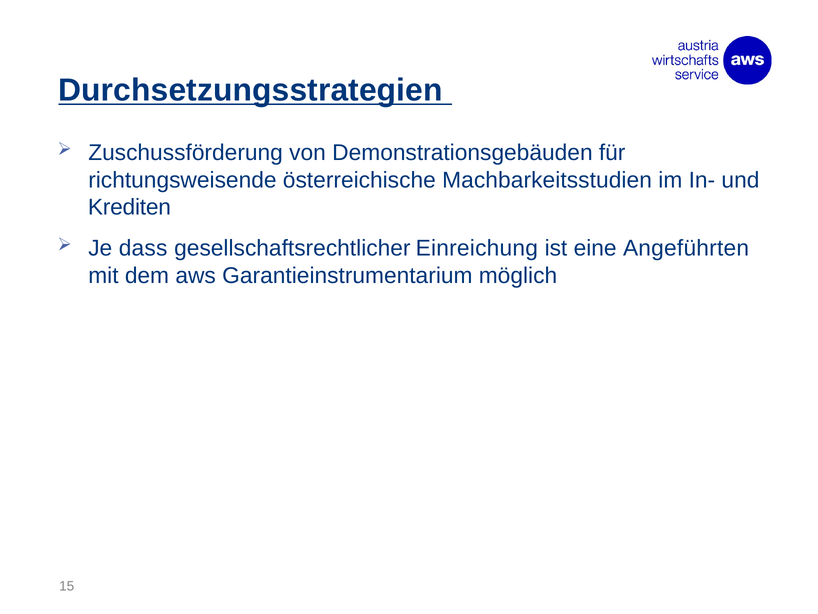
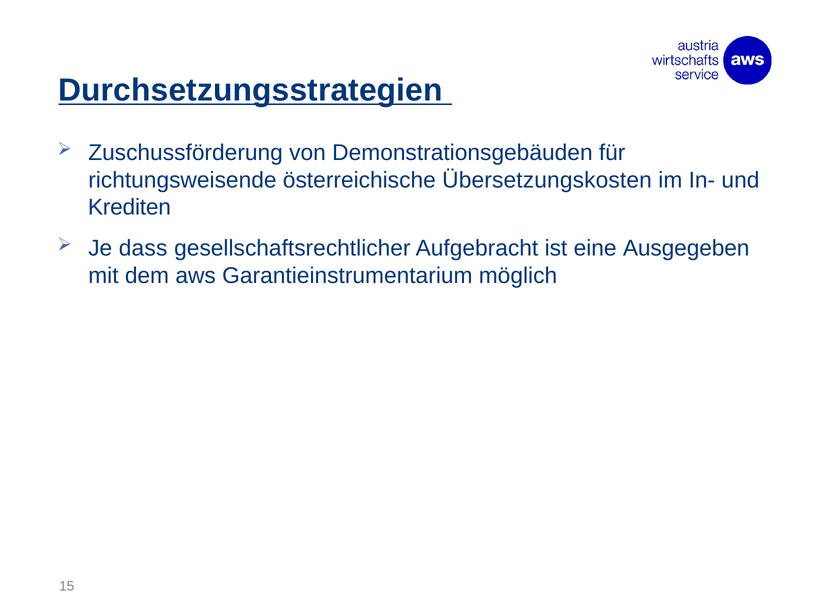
Machbarkeitsstudien: Machbarkeitsstudien -> Übersetzungskosten (547, 180)
Einreichung: Einreichung -> Aufgebracht (477, 248)
Angeführten: Angeführten -> Ausgegeben (686, 248)
